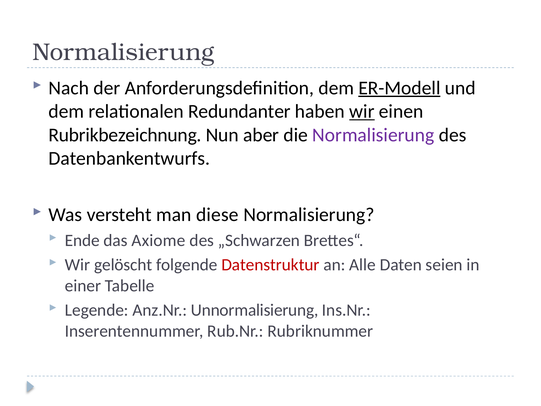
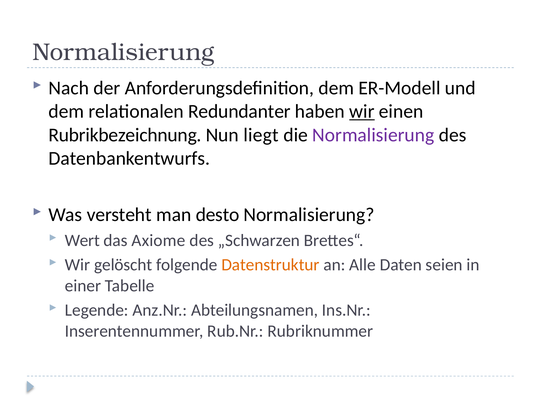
ER-Modell underline: present -> none (399, 88)
aber: aber -> liegt (261, 135)
diese: diese -> desto (217, 214)
Ende: Ende -> Wert (82, 240)
Datenstruktur colour: red -> orange (270, 265)
Unnormalisierung: Unnormalisierung -> Abteilungsnamen (255, 310)
